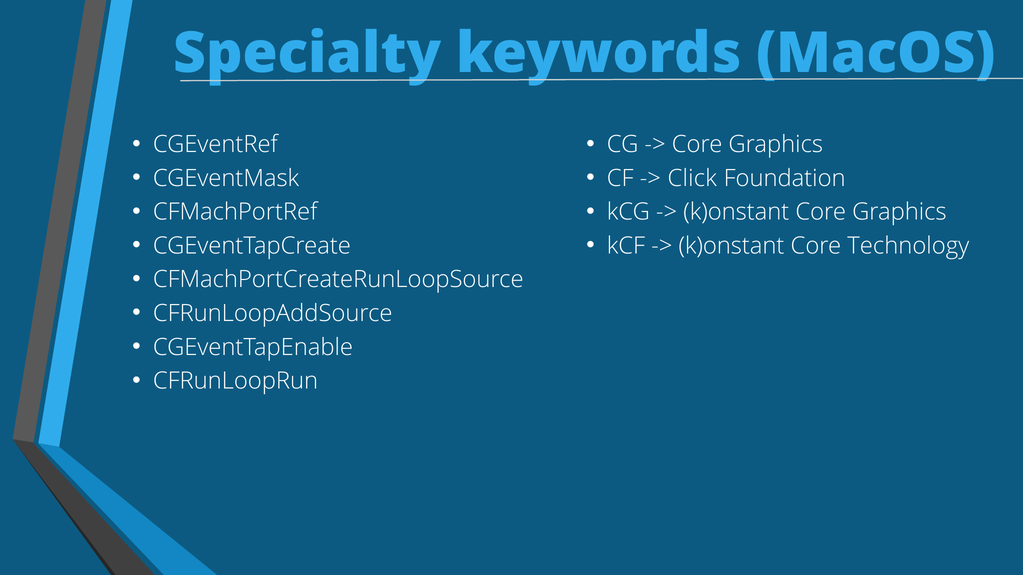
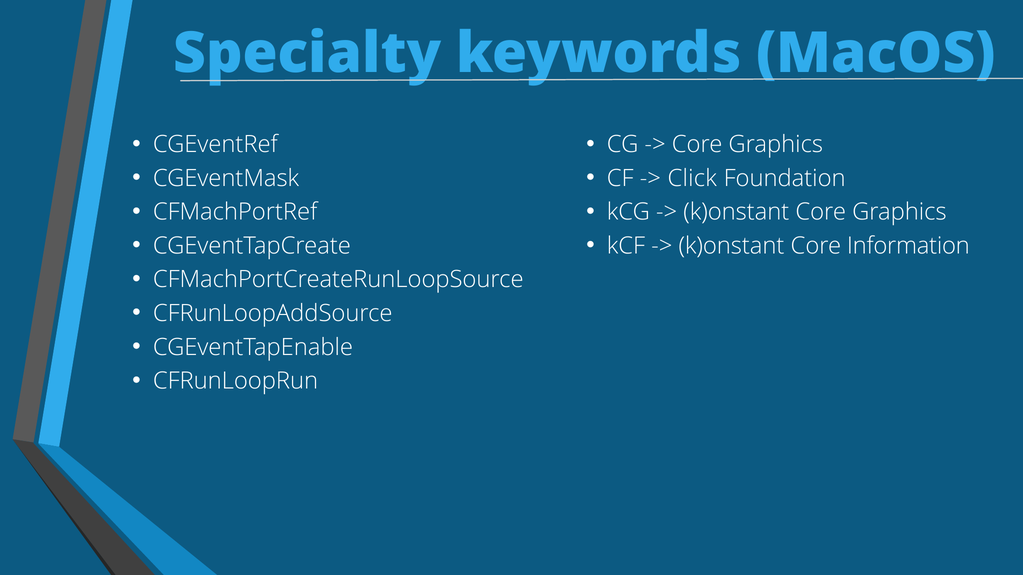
Technology: Technology -> Information (908, 246)
